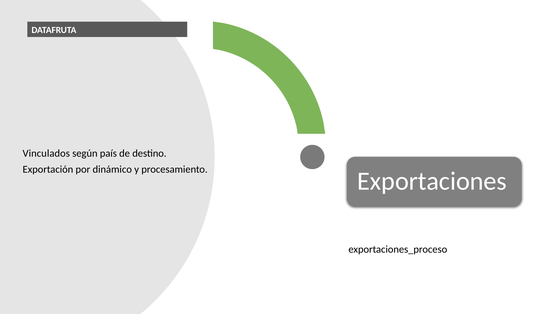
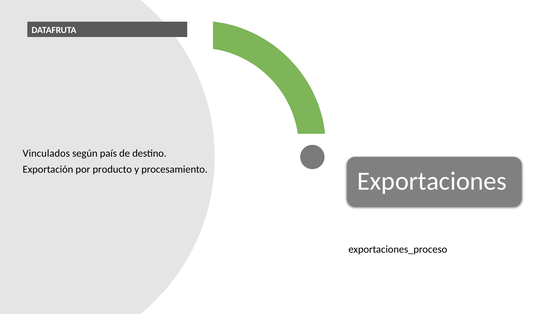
dinámico: dinámico -> producto (112, 170)
